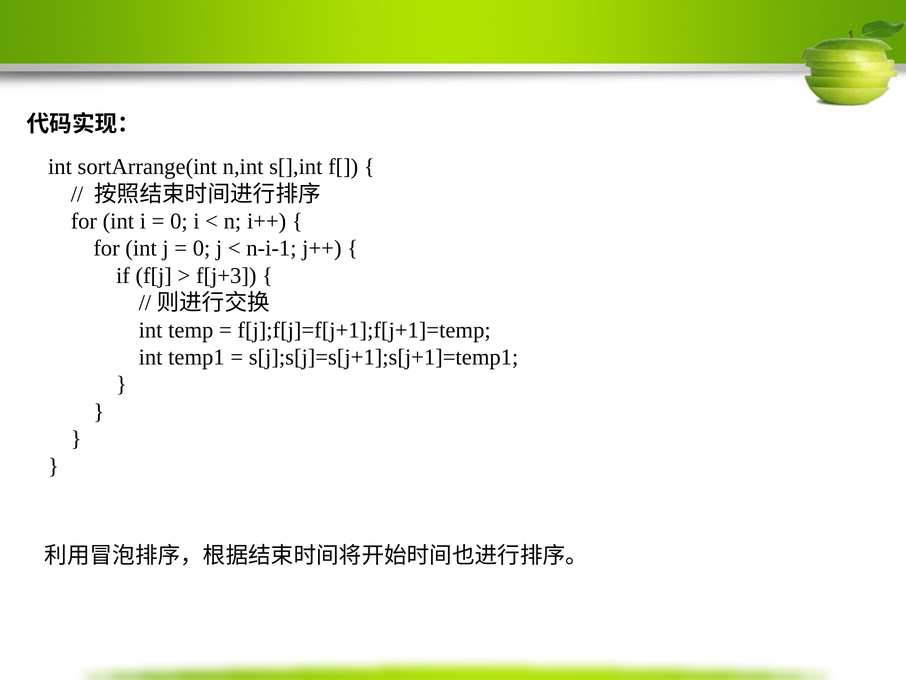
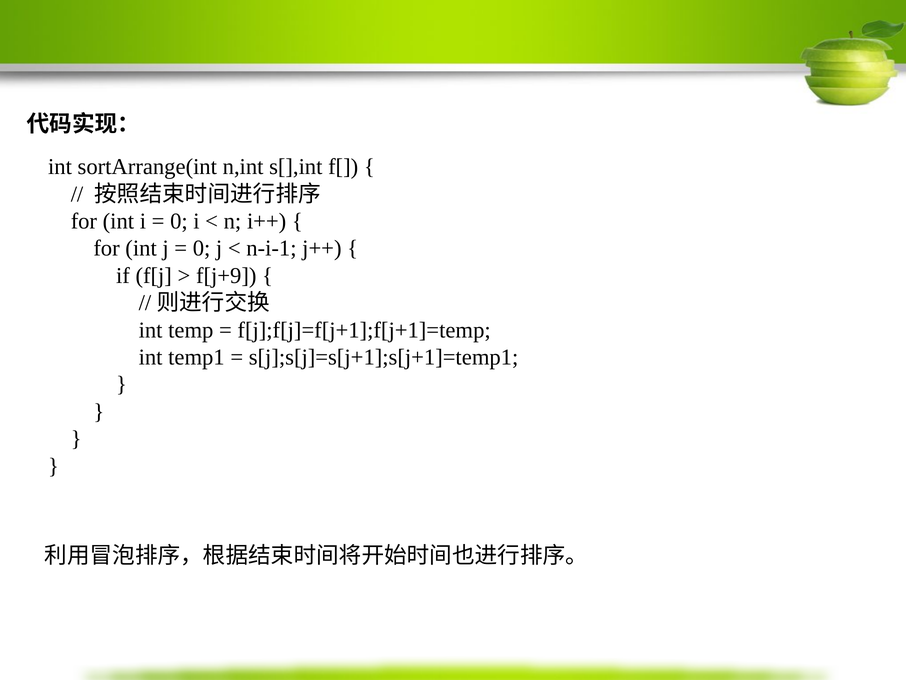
f[j+3: f[j+3 -> f[j+9 (226, 275)
